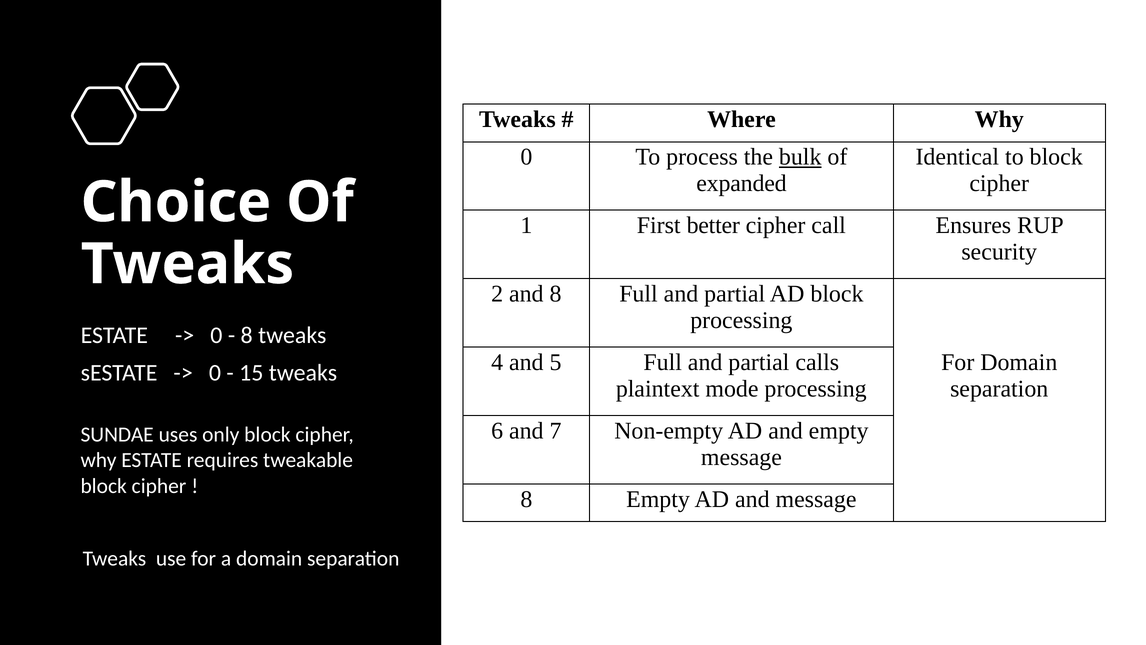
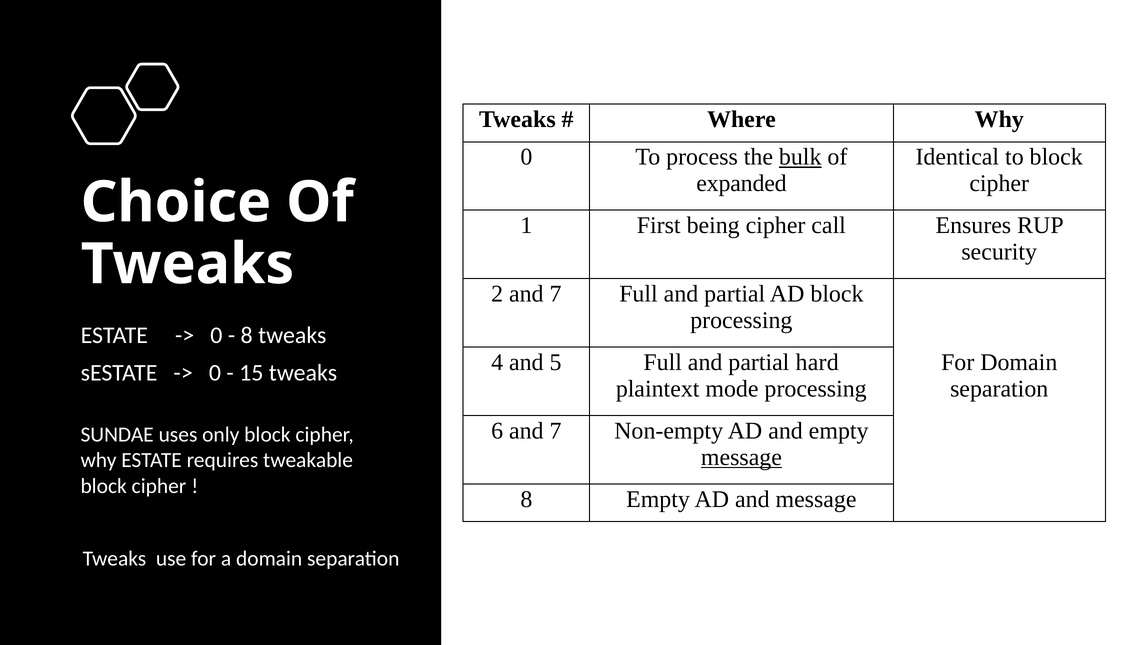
better: better -> being (713, 225)
2 and 8: 8 -> 7 (556, 294)
calls: calls -> hard (817, 362)
message underline: none -> present (741, 457)
